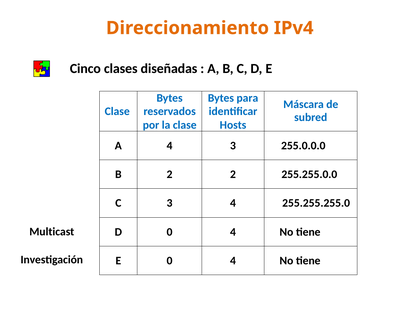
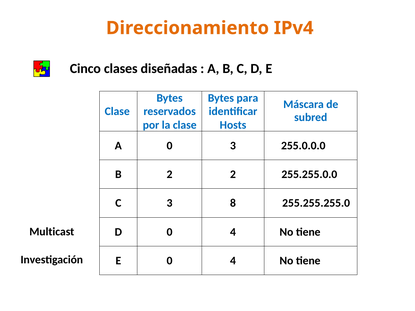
A 4: 4 -> 0 (170, 146)
3 4: 4 -> 8 (233, 203)
